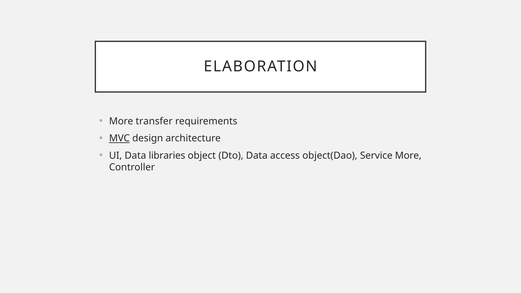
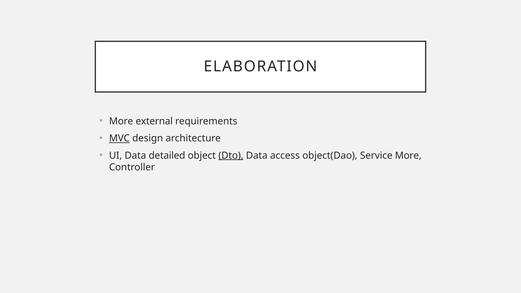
transfer: transfer -> external (154, 121)
libraries: libraries -> detailed (167, 156)
Dto underline: none -> present (231, 156)
